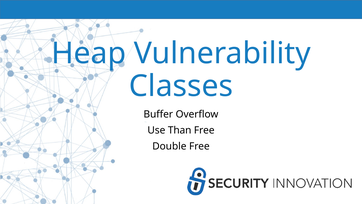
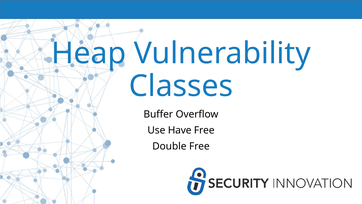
Than: Than -> Have (180, 130)
